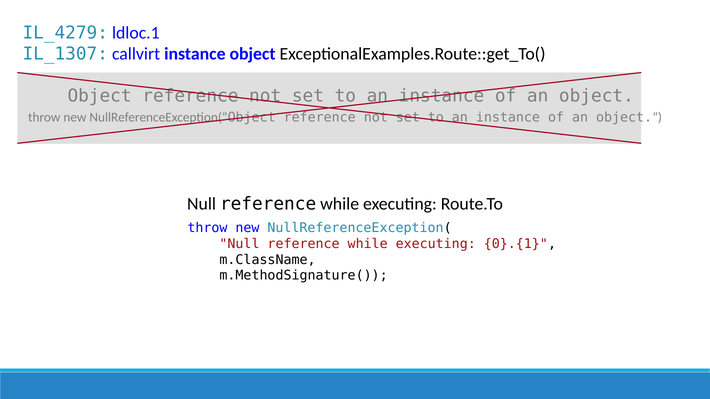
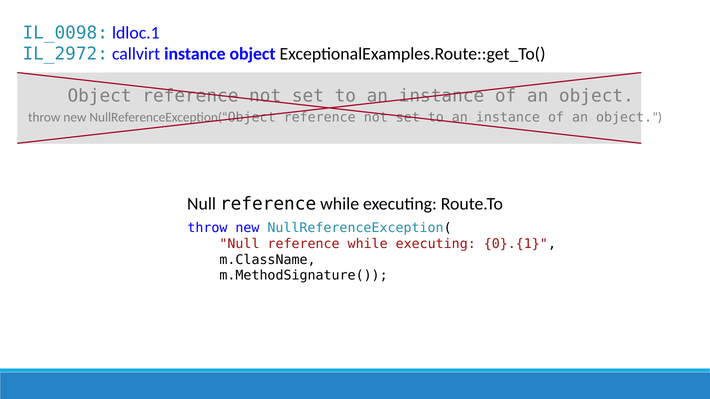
IL_4279: IL_4279 -> IL_0098 (65, 33)
IL_1307: IL_1307 -> IL_2972 (65, 54)
